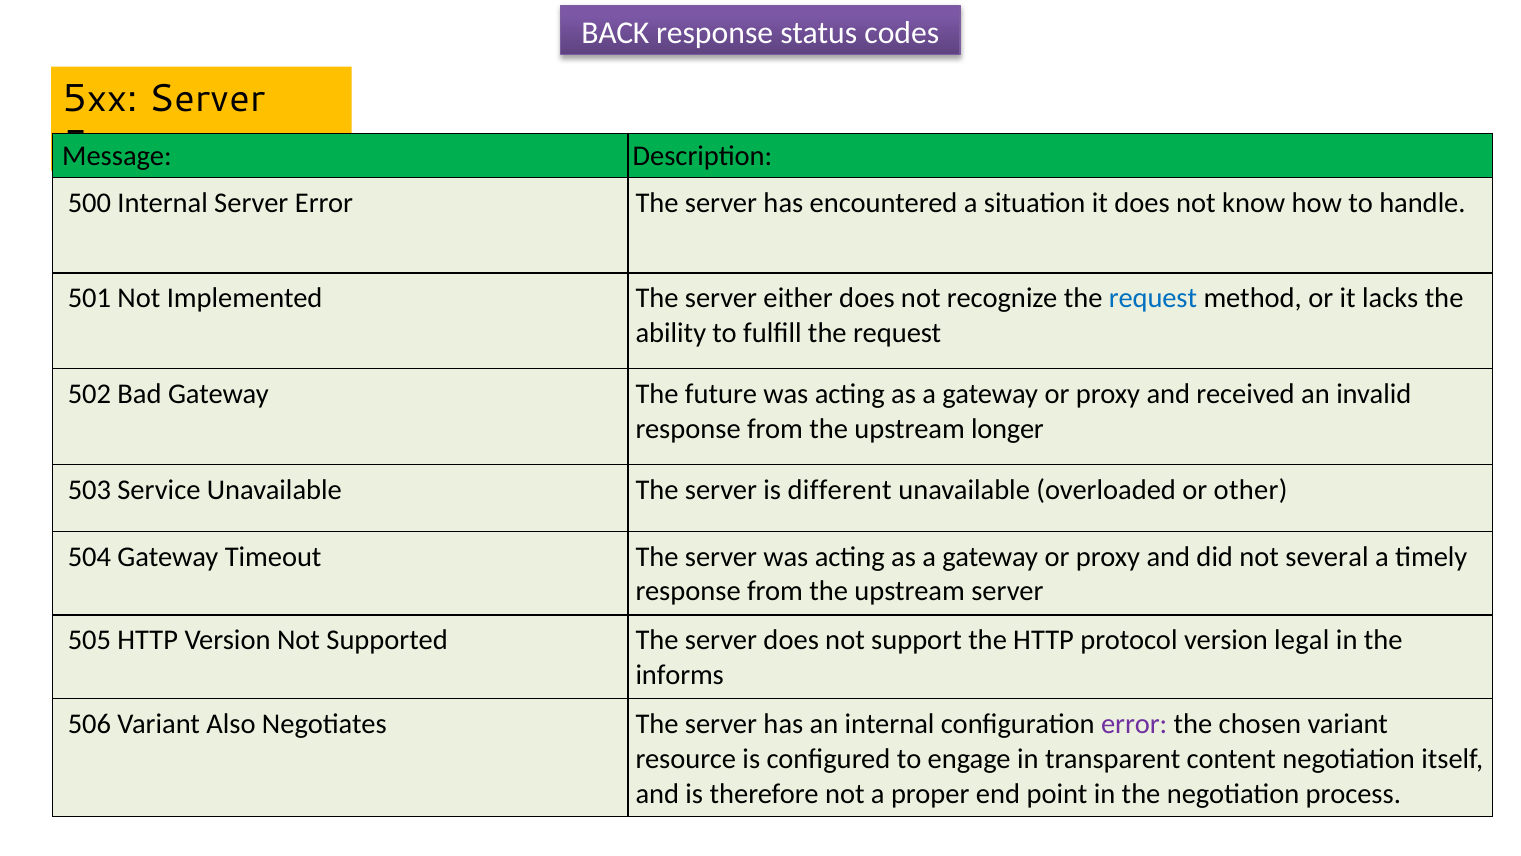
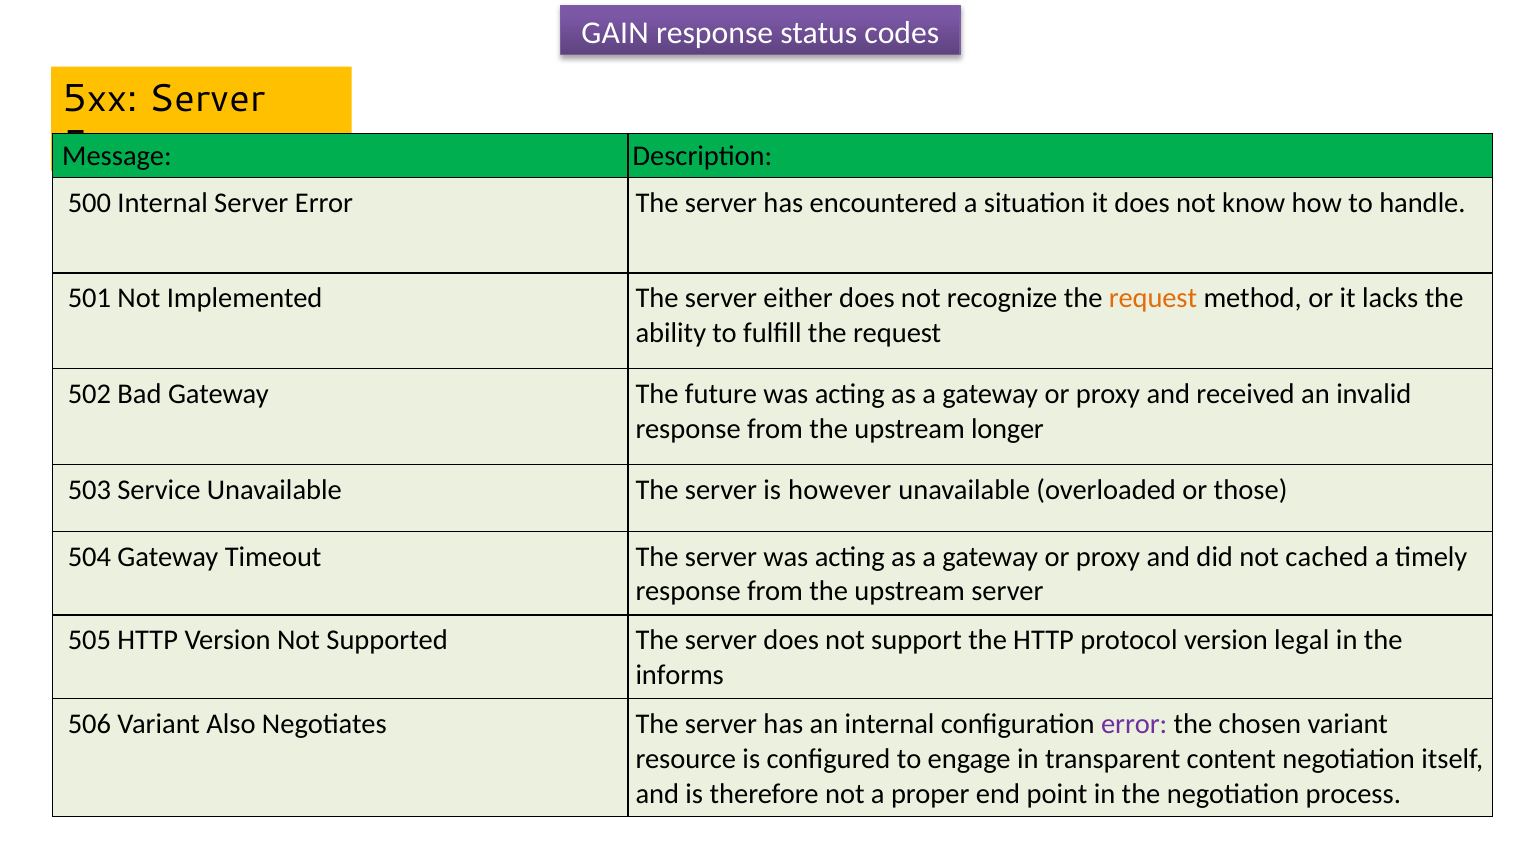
BACK: BACK -> GAIN (615, 33)
request colour: blue -> orange (1153, 298)
different: different -> however (840, 489)
other: other -> those (1251, 489)
several: several -> cached (1327, 556)
